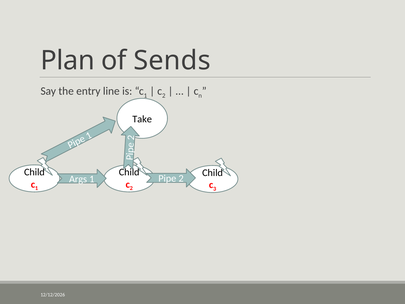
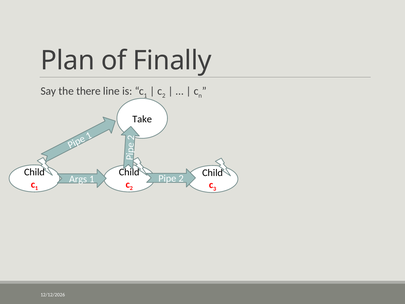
Sends: Sends -> Finally (172, 60)
entry: entry -> there (88, 91)
